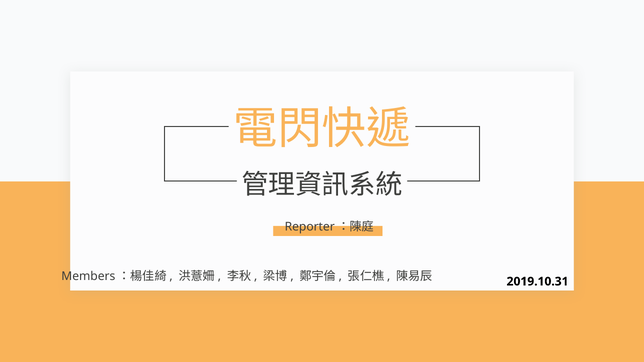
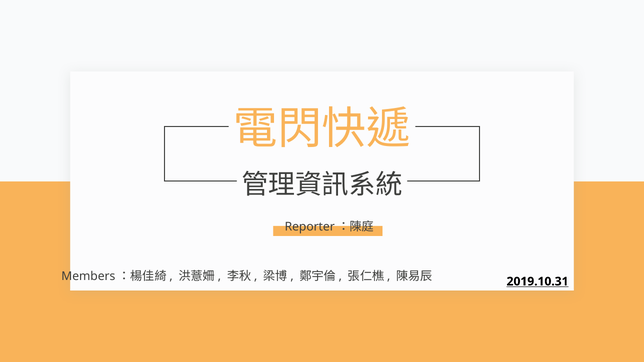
2019.10.31 underline: none -> present (538, 282)
